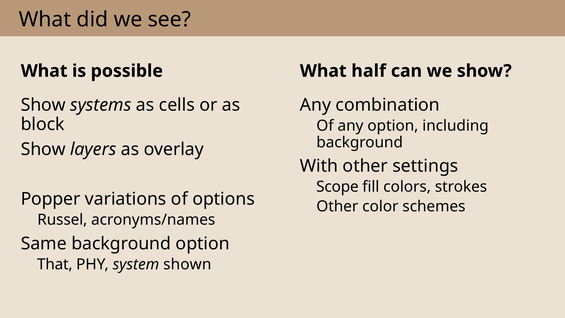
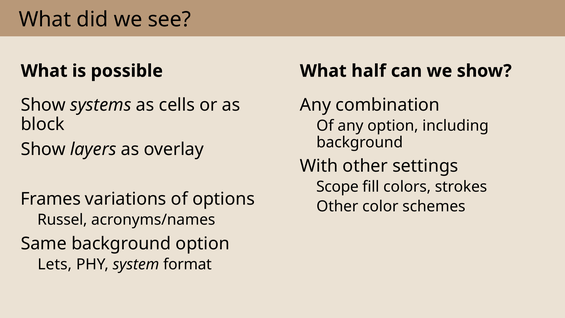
Popper: Popper -> Frames (51, 199)
That: That -> Lets (55, 264)
shown: shown -> format (187, 264)
